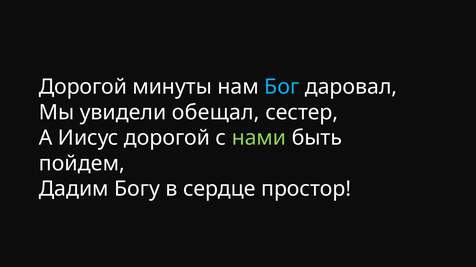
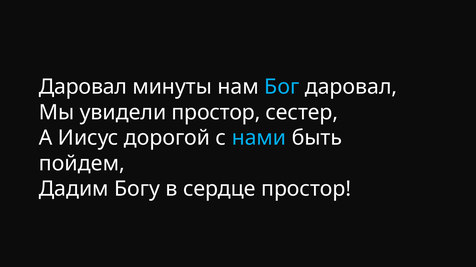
Дорогой: Дорогой -> Даровал (83, 87)
увидели обещал: обещал -> простор (216, 113)
нами colour: light green -> light blue (259, 138)
